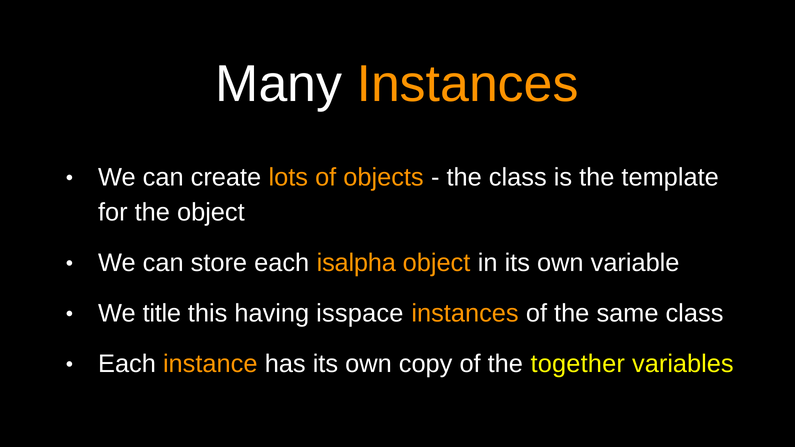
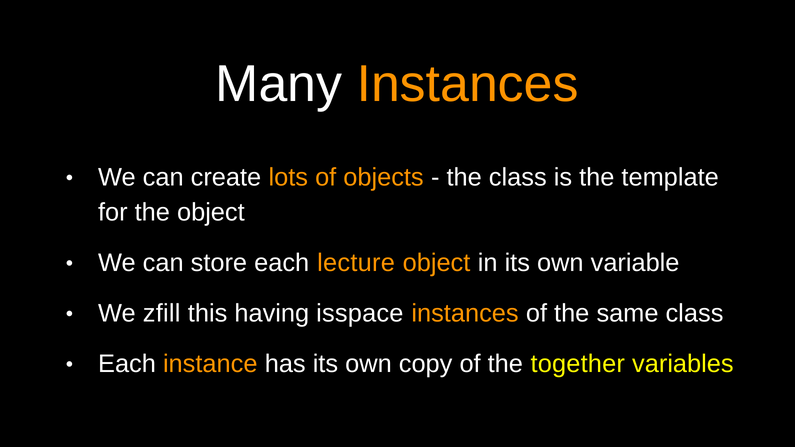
isalpha: isalpha -> lecture (356, 263)
title: title -> zfill (162, 314)
